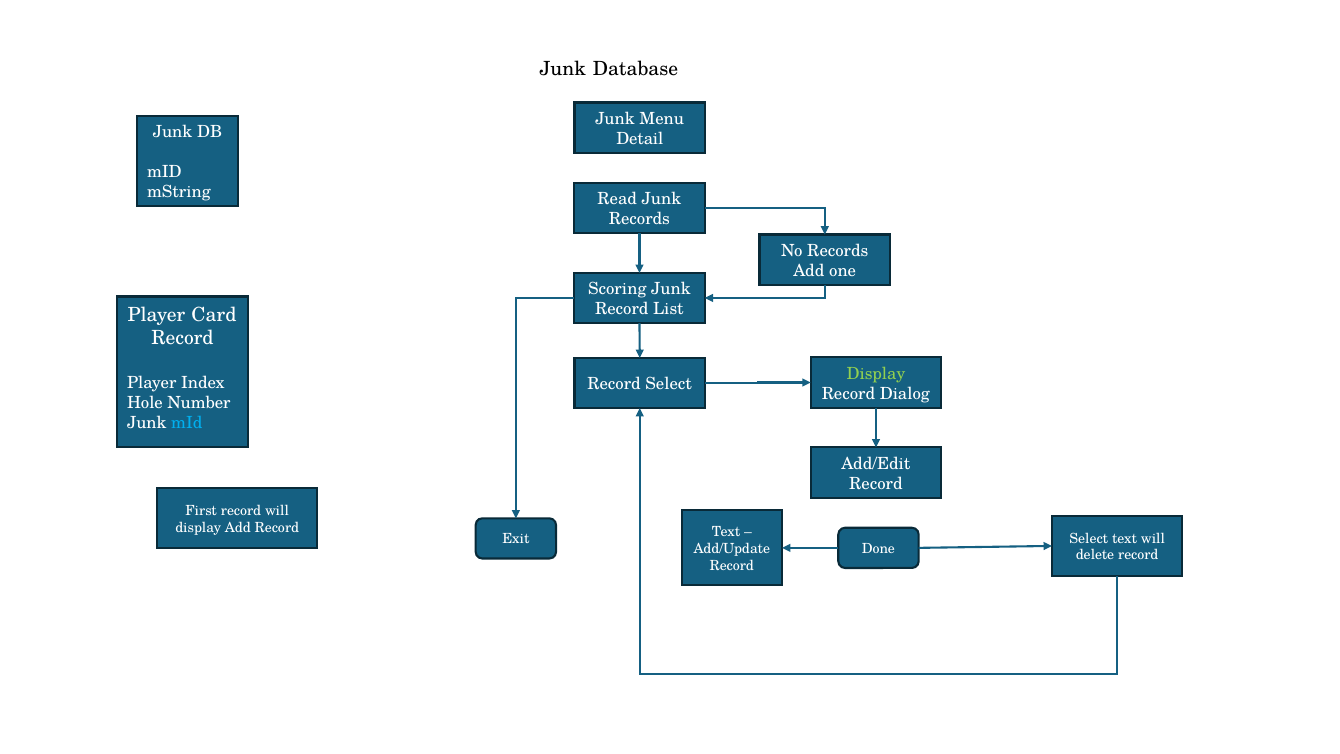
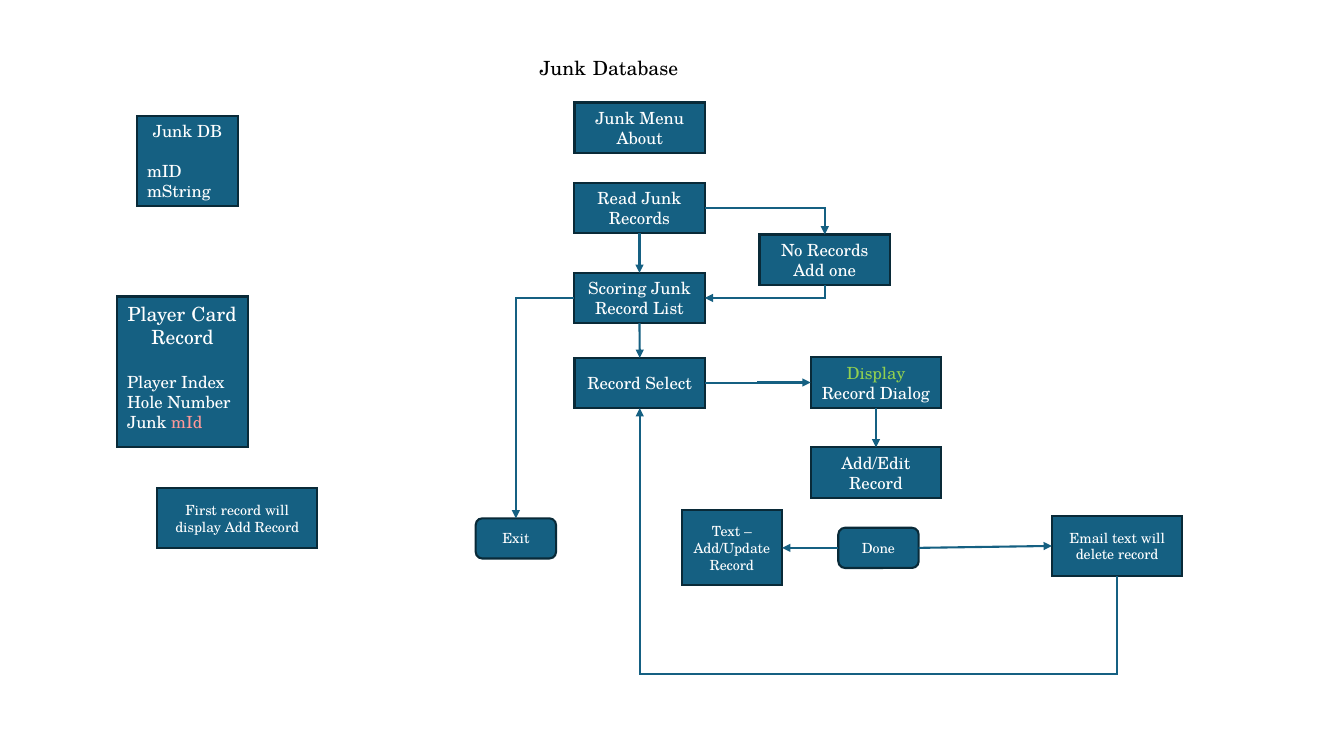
Detail: Detail -> About (640, 139)
mId colour: light blue -> pink (187, 423)
Select: Select -> Email (1089, 538)
